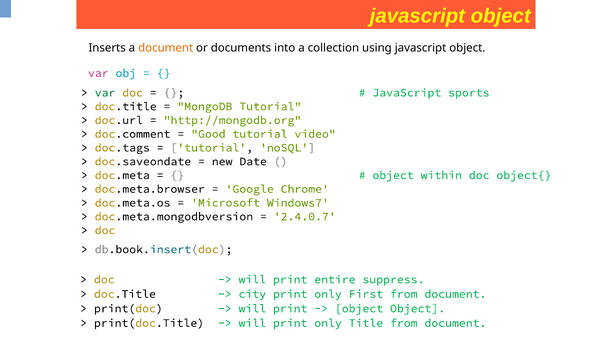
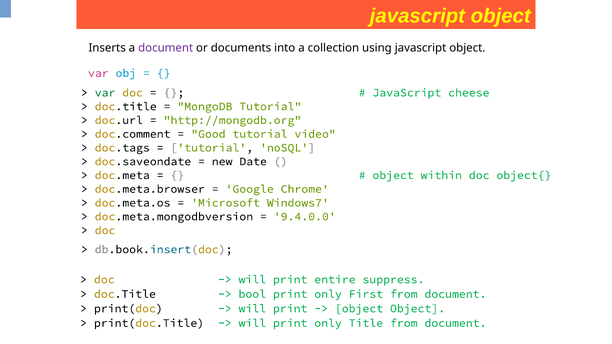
document colour: orange -> purple (166, 48)
sports: sports -> cheese (469, 93)
2.4.0.7: 2.4.0.7 -> 9.4.0.0 (305, 217)
city: city -> bool (252, 294)
